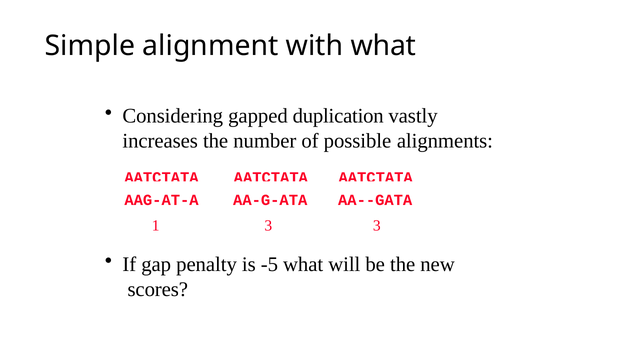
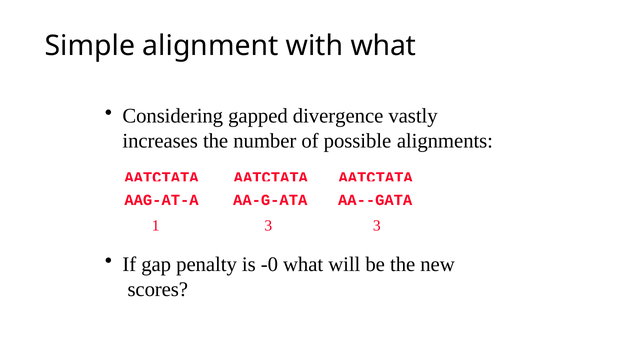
duplication: duplication -> divergence (338, 116)
-5: -5 -> -0 (269, 264)
